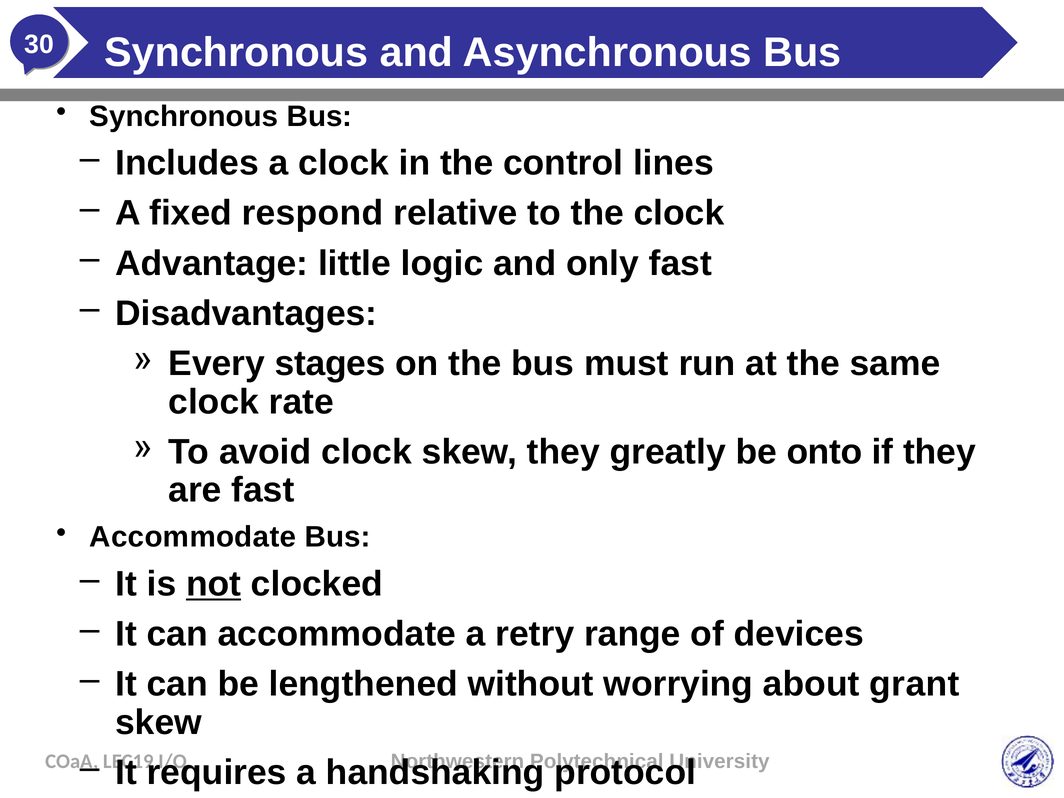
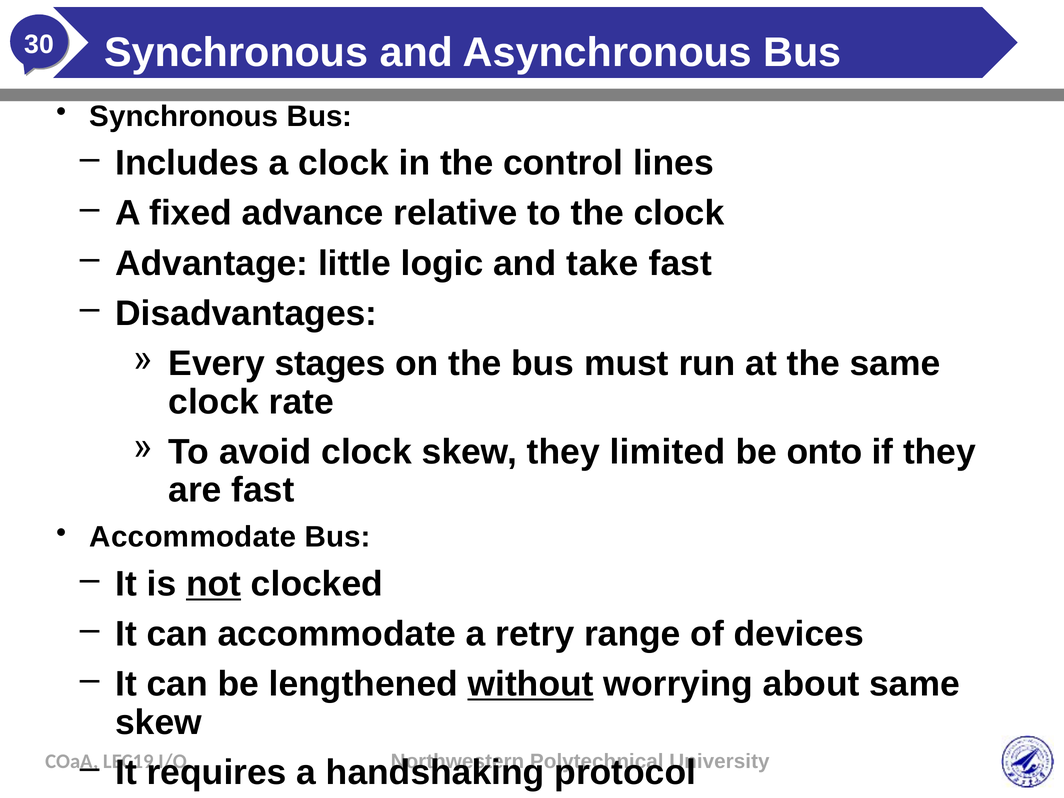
respond: respond -> advance (313, 213)
only: only -> take (602, 263)
greatly: greatly -> limited (668, 452)
without underline: none -> present (531, 684)
about grant: grant -> same (915, 684)
